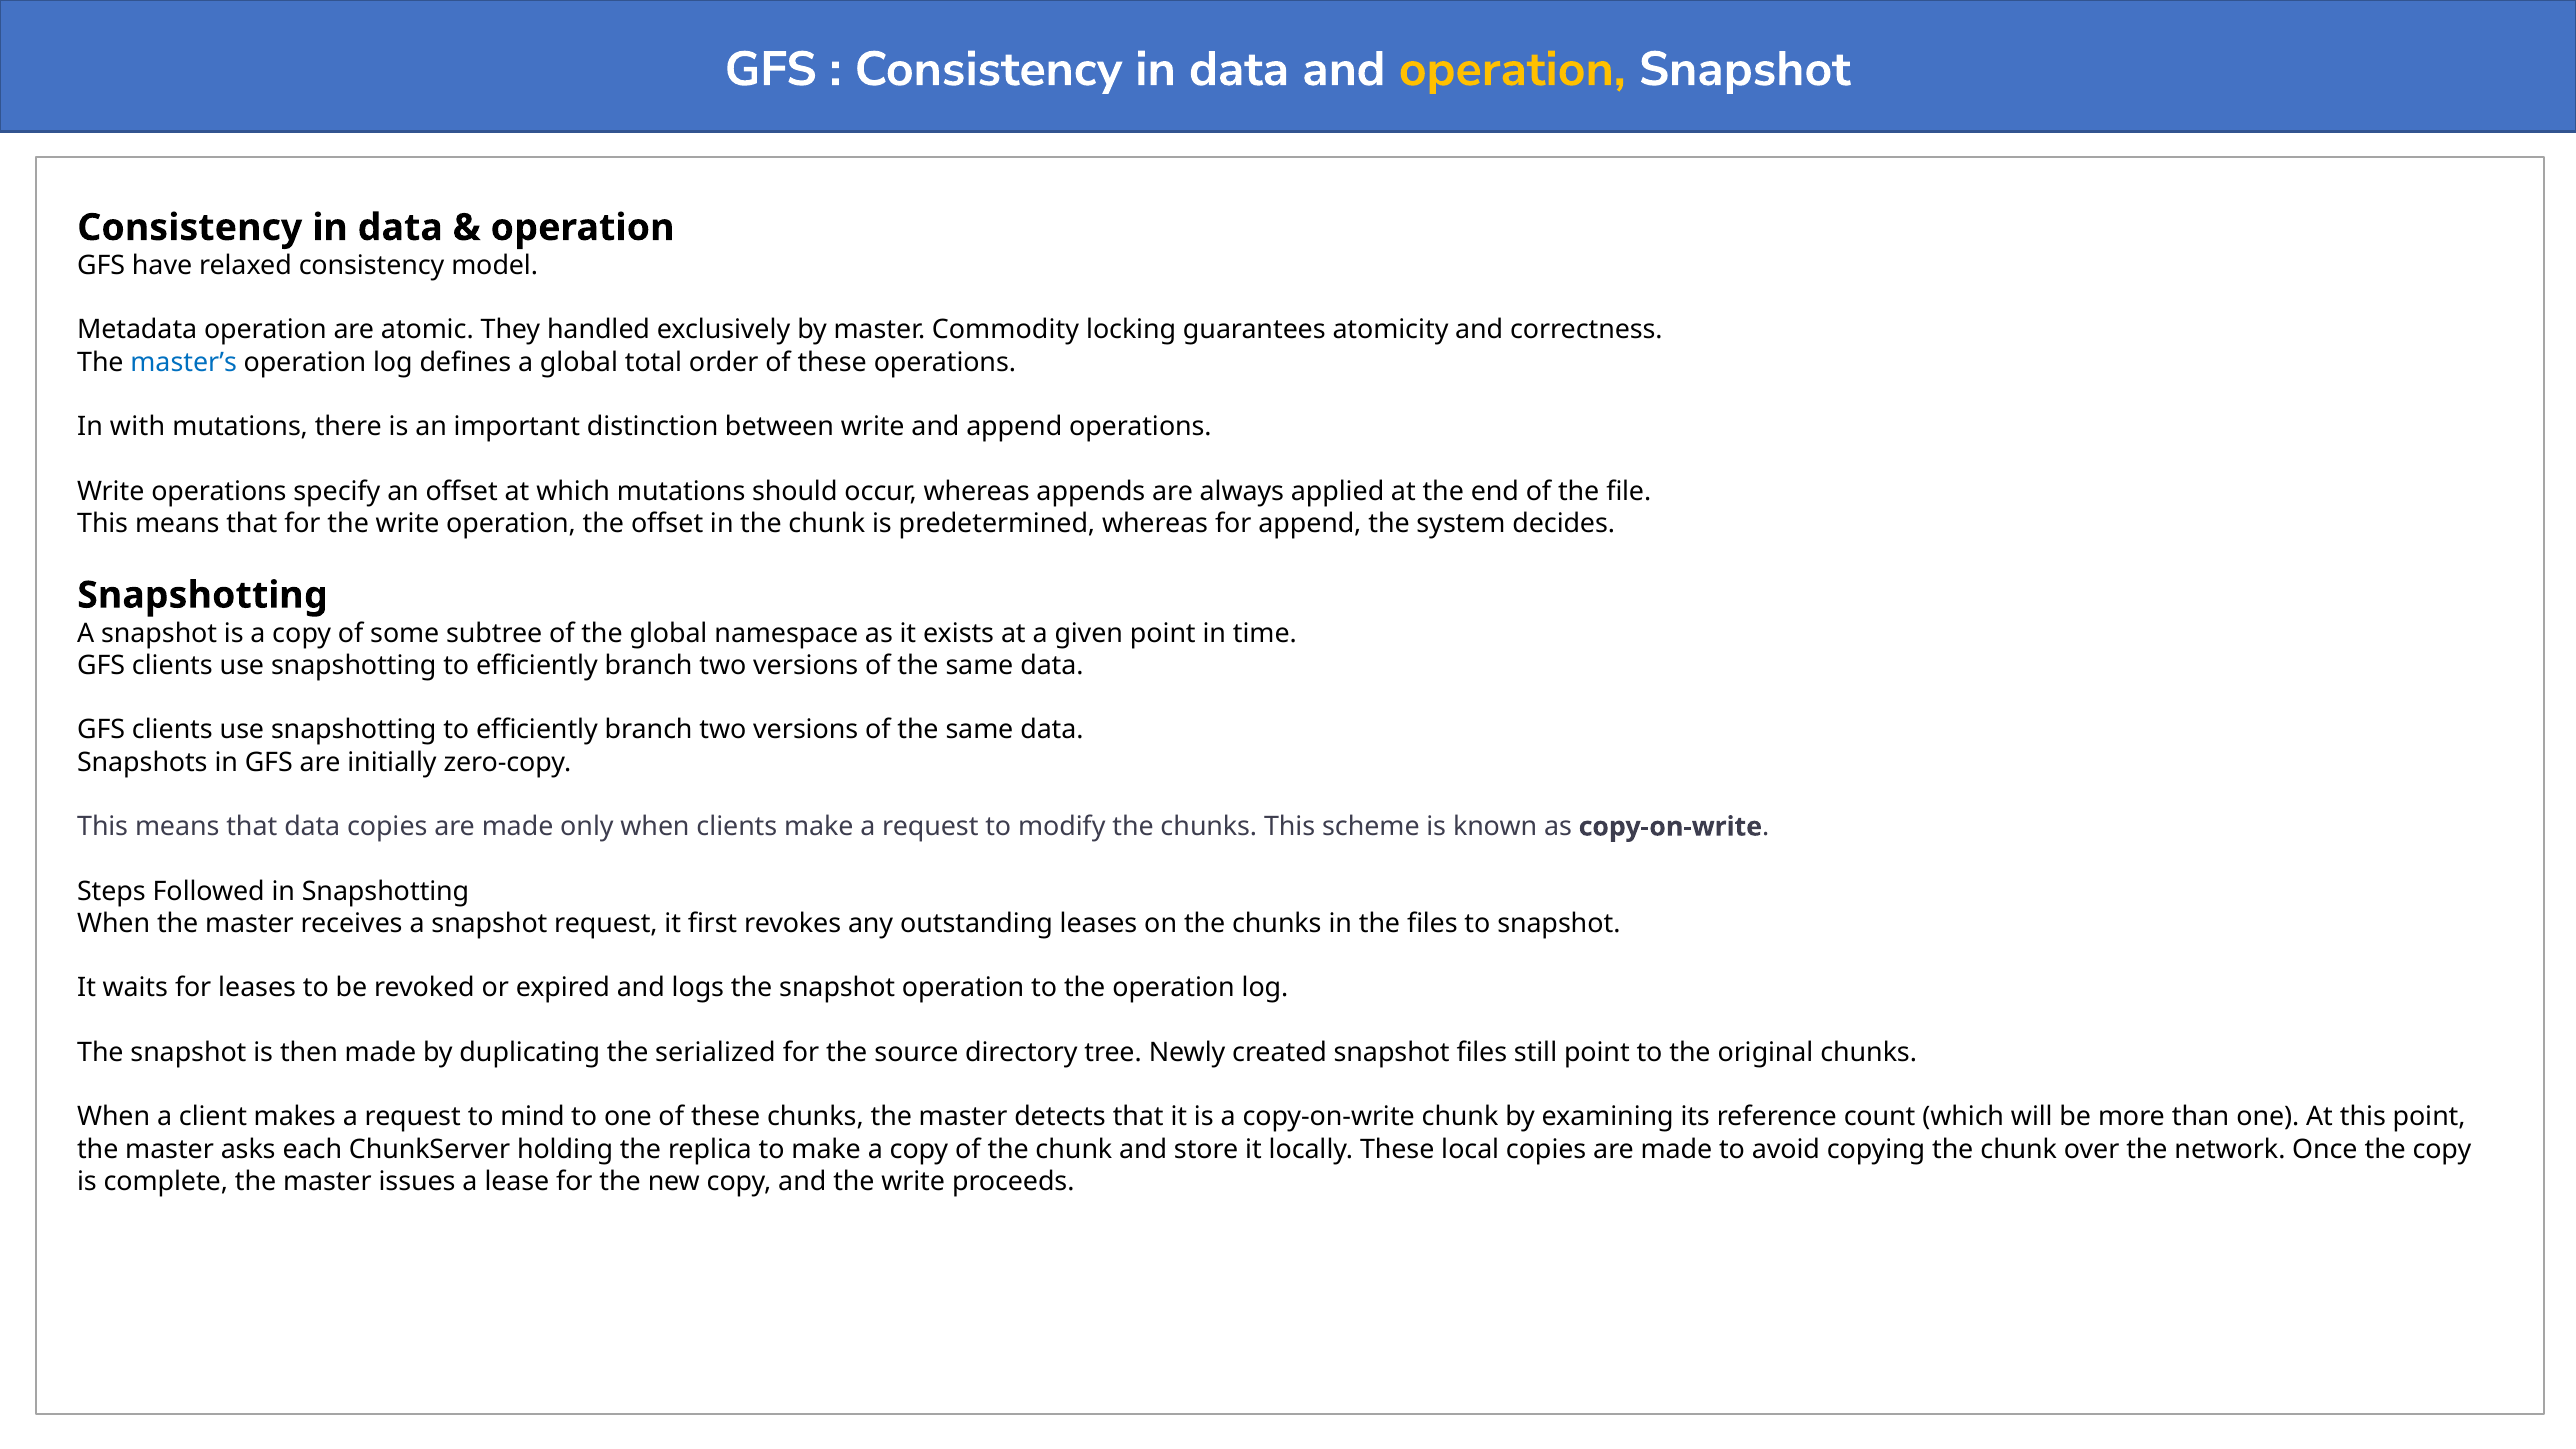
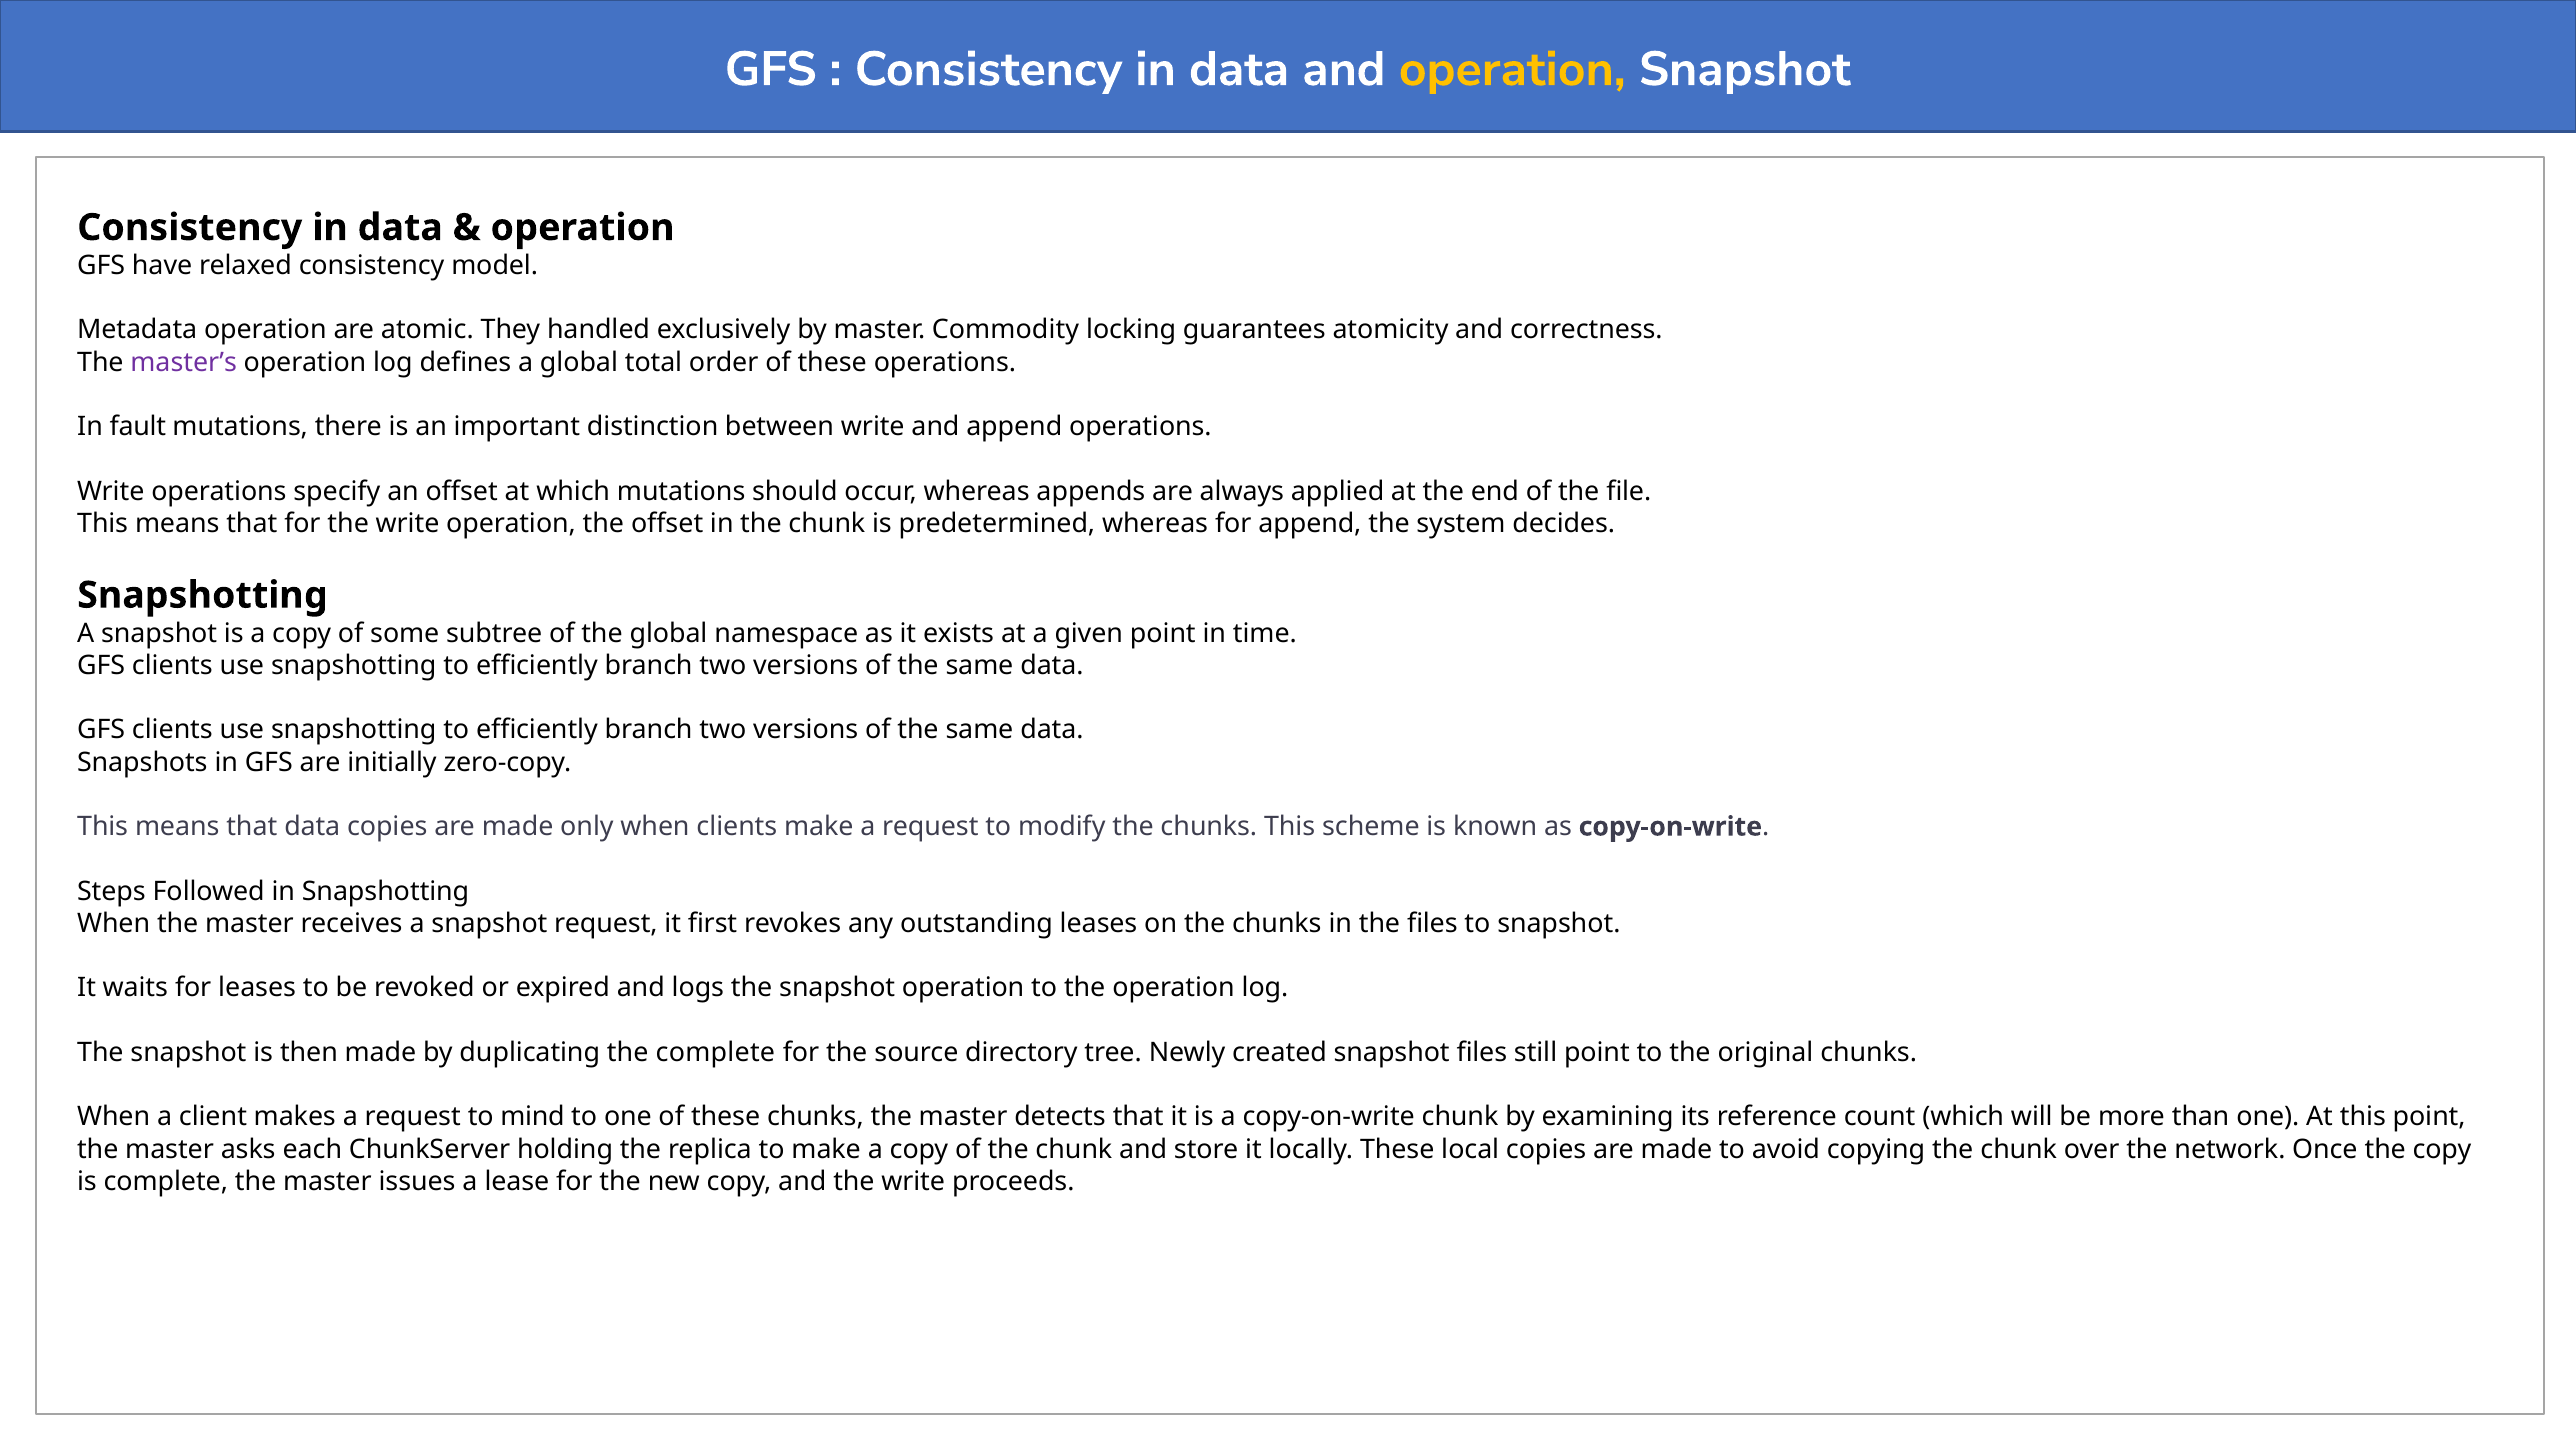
master’s colour: blue -> purple (184, 362)
with: with -> fault (138, 427)
the serialized: serialized -> complete (715, 1052)
